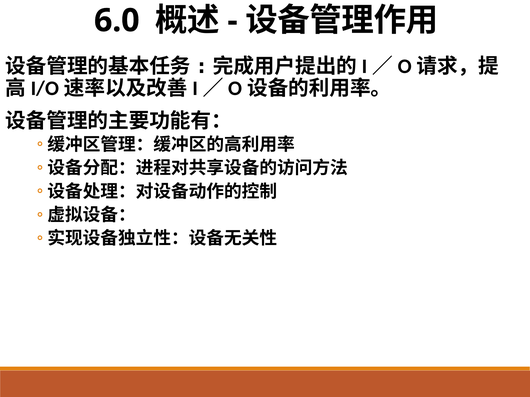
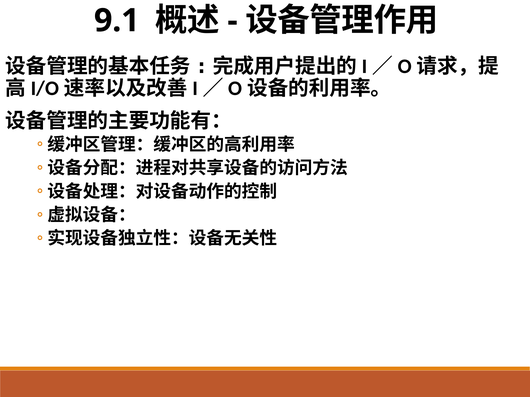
6.0: 6.0 -> 9.1 (117, 21)
